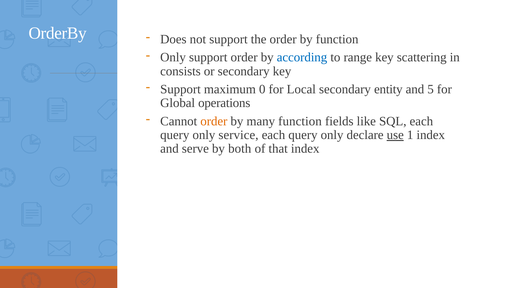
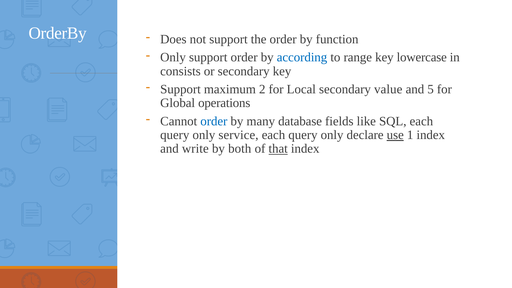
scattering: scattering -> lowercase (422, 57)
0: 0 -> 2 (262, 89)
entity: entity -> value (388, 89)
order colour: orange -> blue (214, 121)
many function: function -> database (300, 121)
serve: serve -> write (195, 149)
that underline: none -> present (278, 149)
